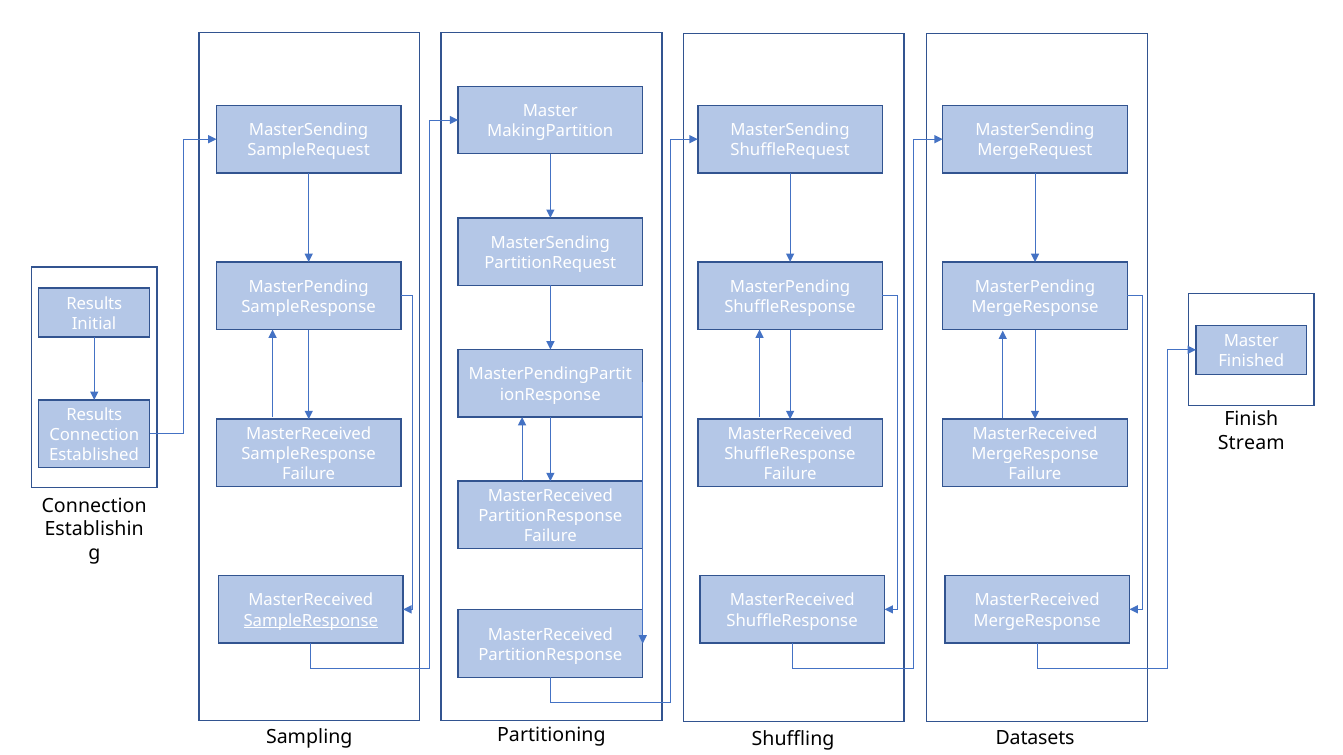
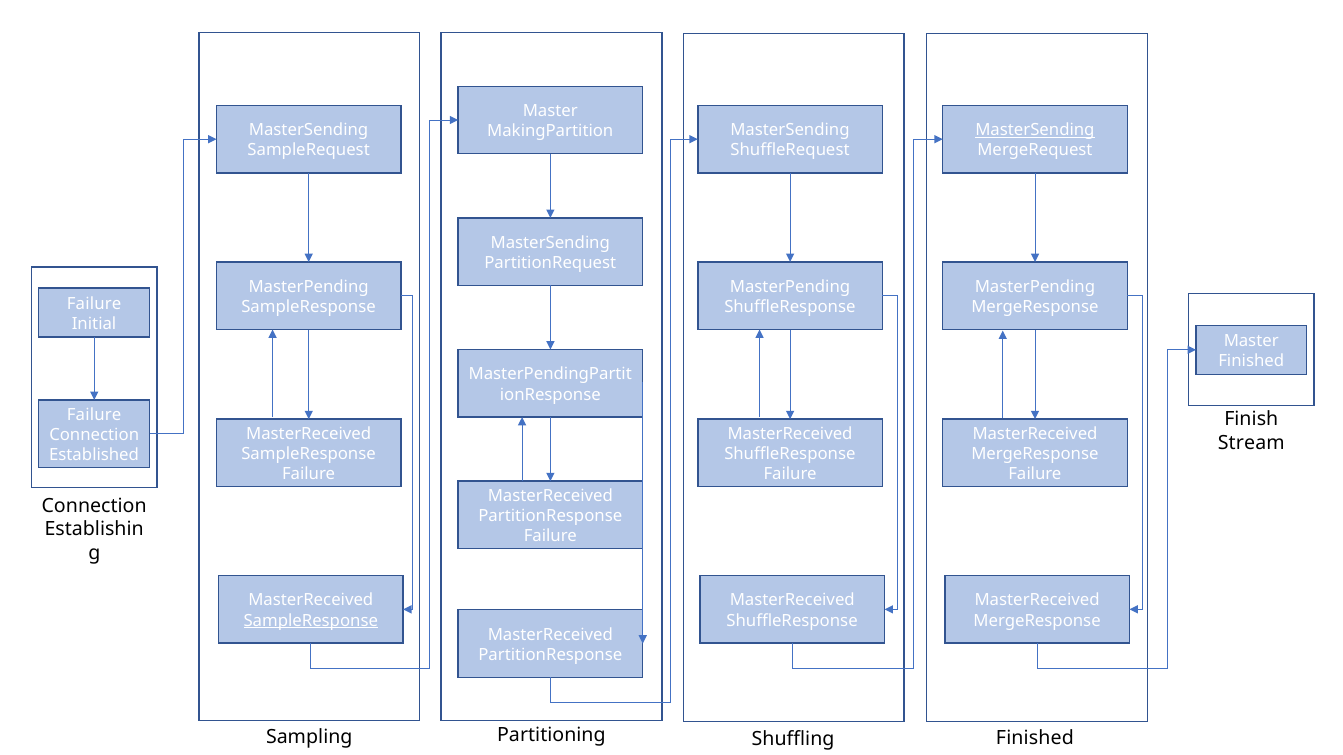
MasterSending underline: none -> present (1035, 130)
Results: Results -> Failure (94, 304)
Results: Results -> Failure (94, 415)
Shuffling Datasets: Datasets -> Finished (1035, 739)
